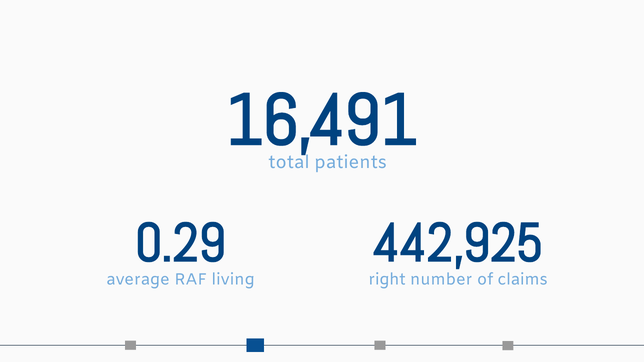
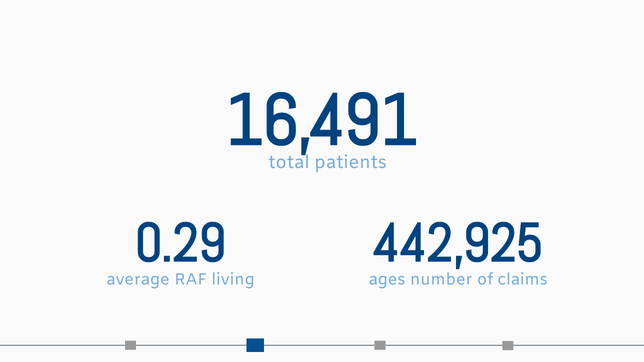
right: right -> ages (387, 280)
